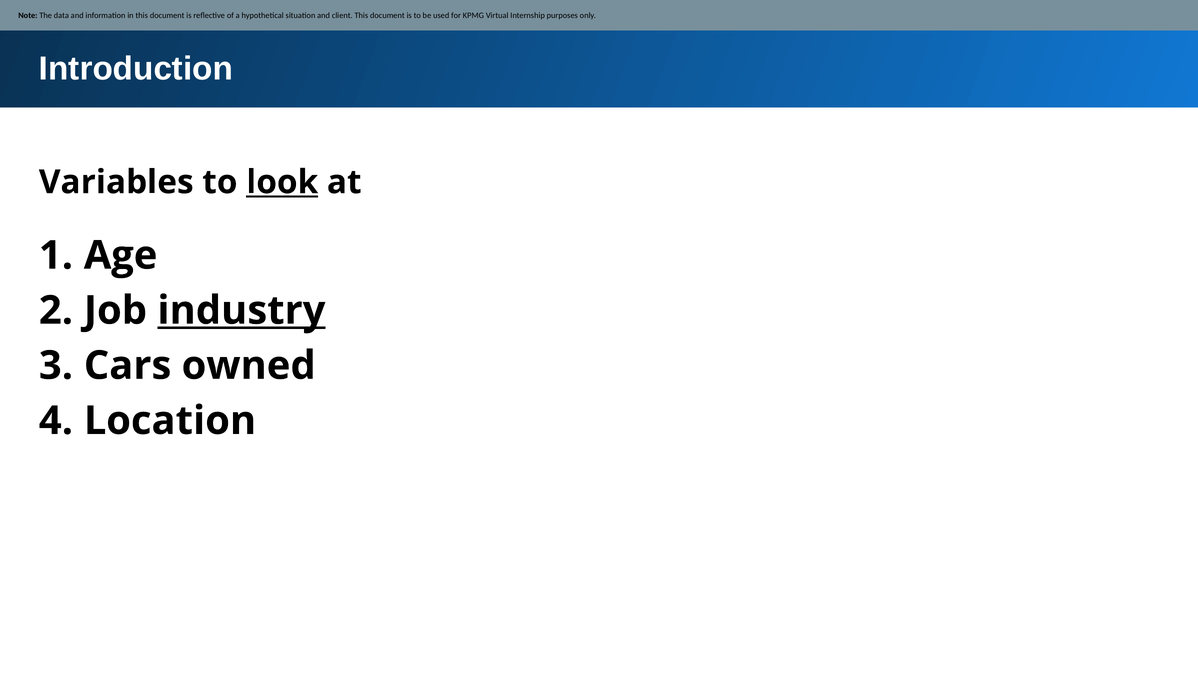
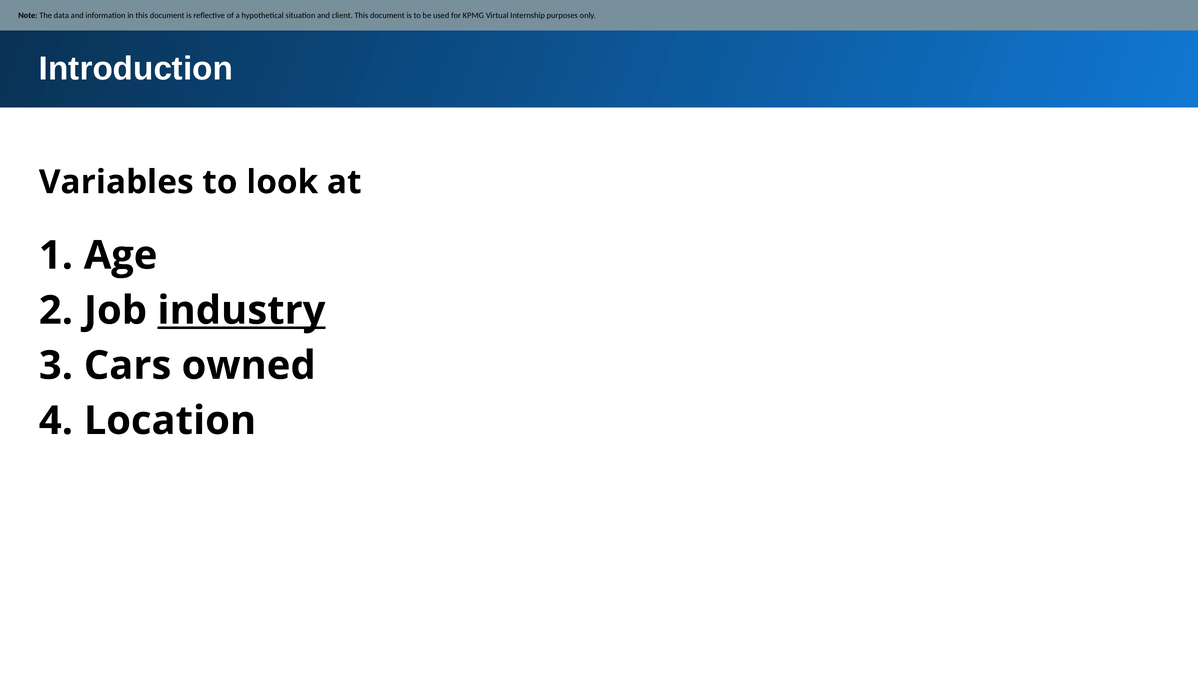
look underline: present -> none (282, 182)
